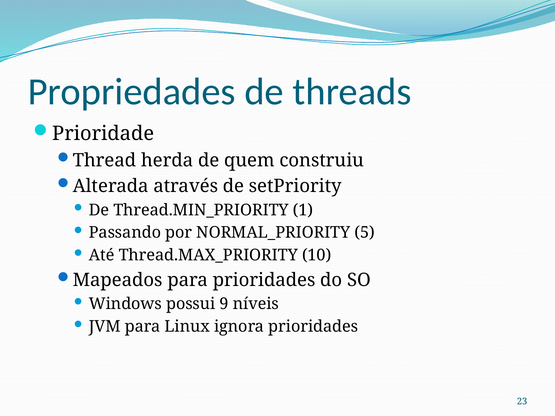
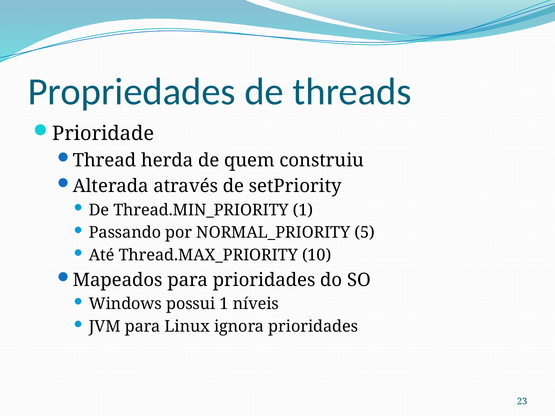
possui 9: 9 -> 1 (224, 304)
